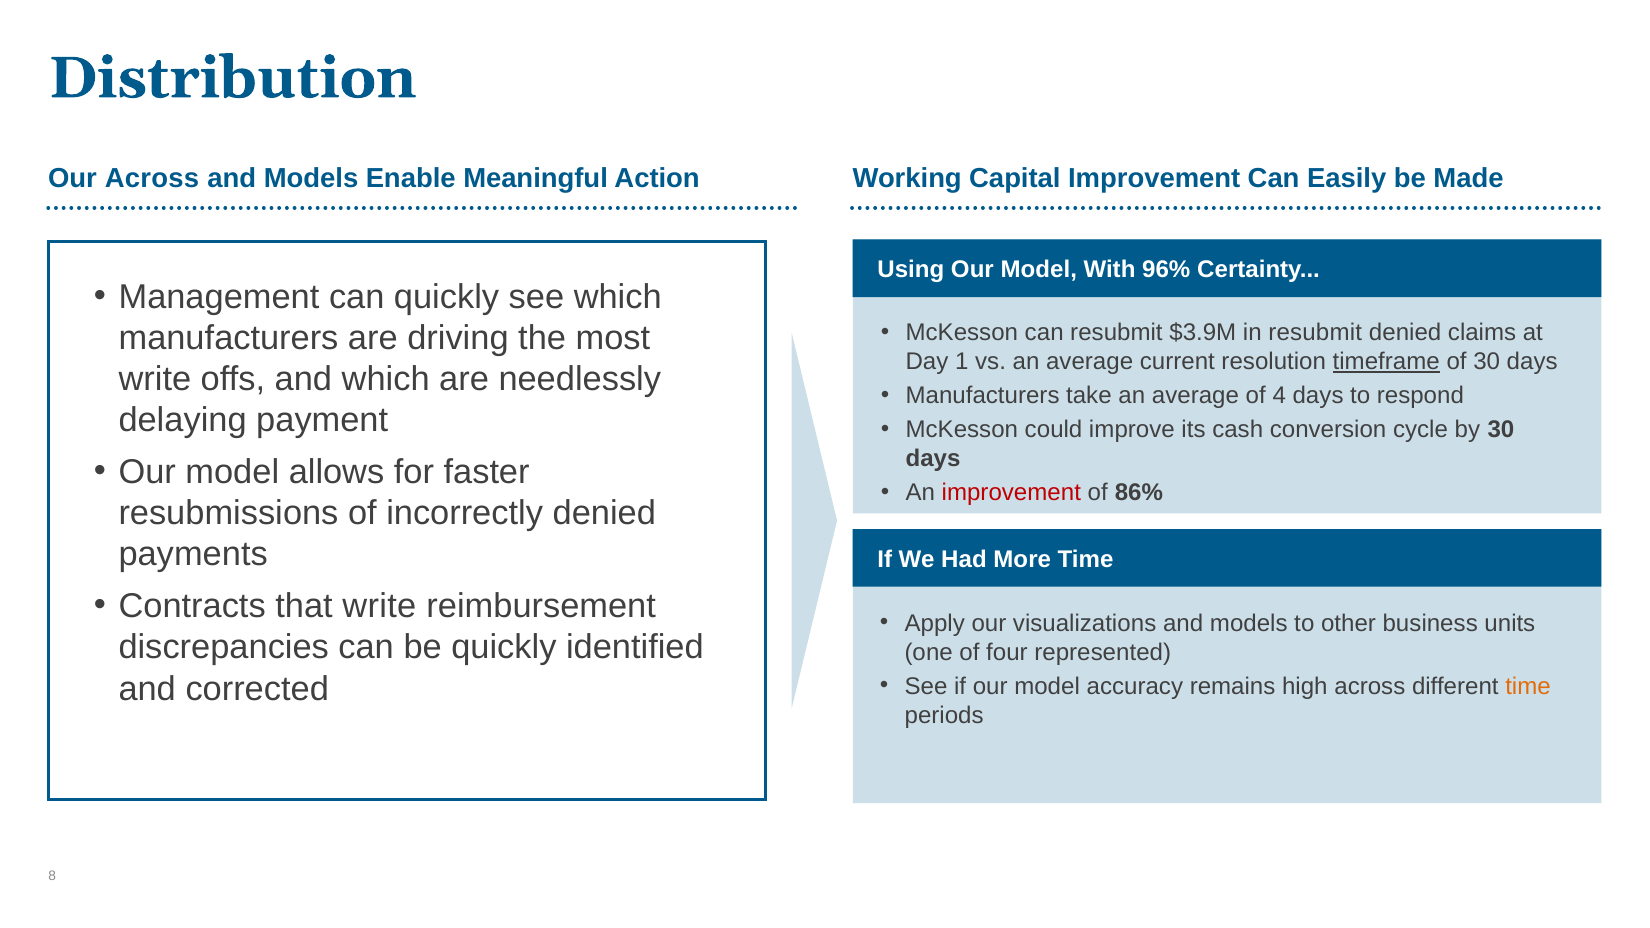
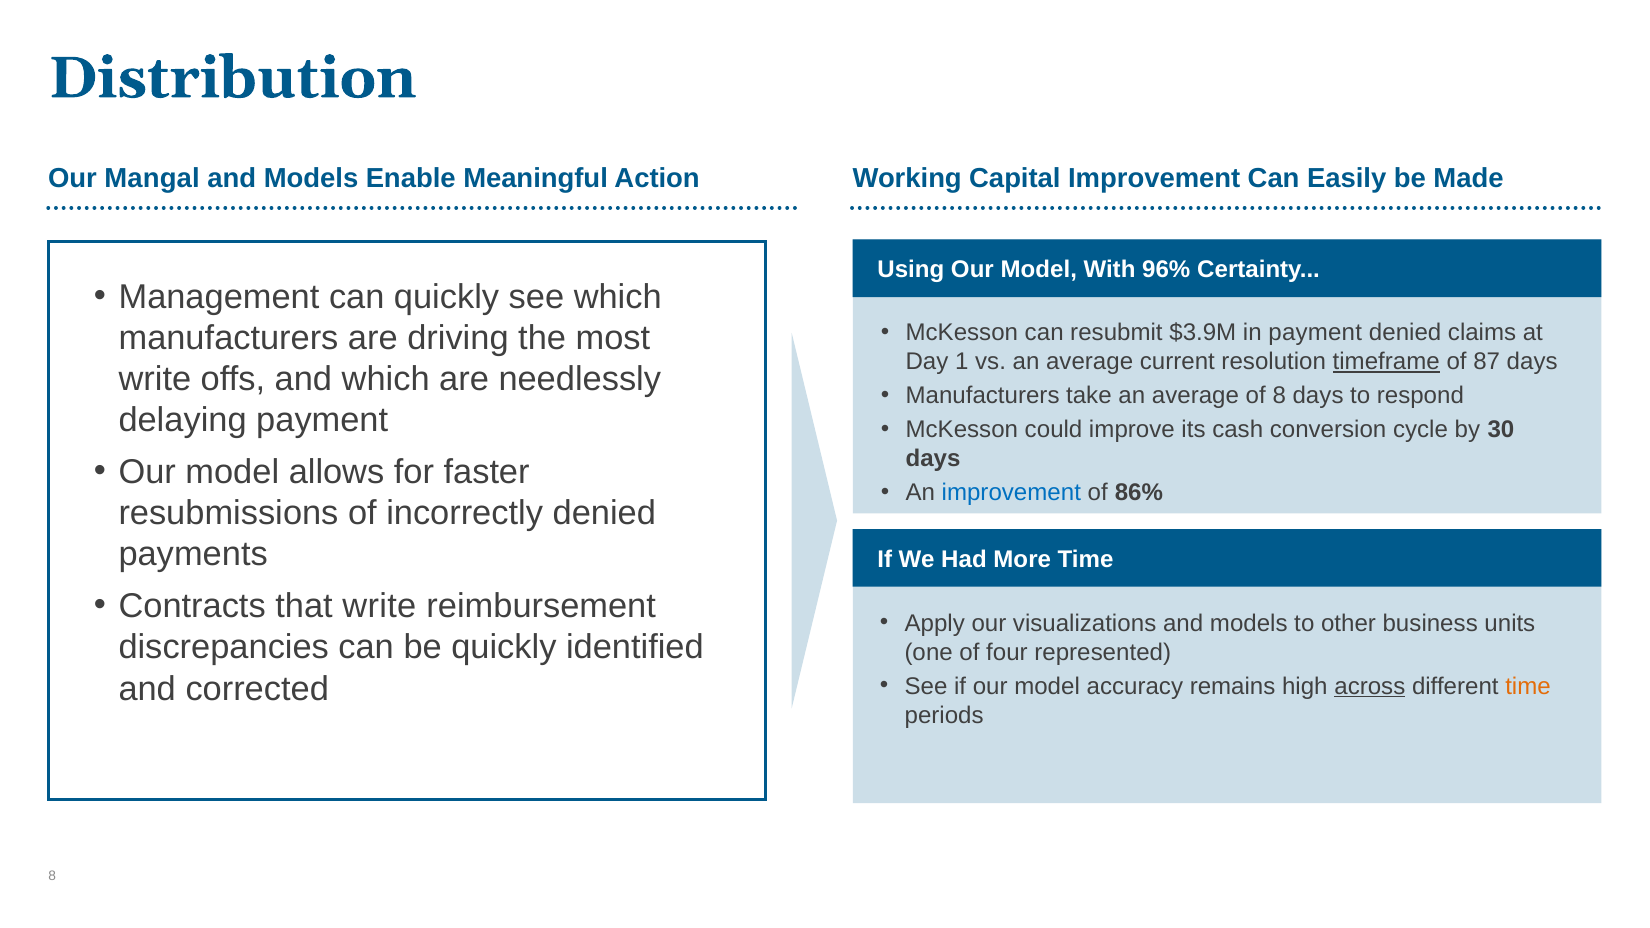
Our Across: Across -> Mangal (152, 179)
in resubmit: resubmit -> payment (1315, 333)
of 30: 30 -> 87 (1487, 362)
of 4: 4 -> 8 (1279, 396)
improvement colour: red -> blue (1011, 493)
across underline: none -> present (1370, 686)
